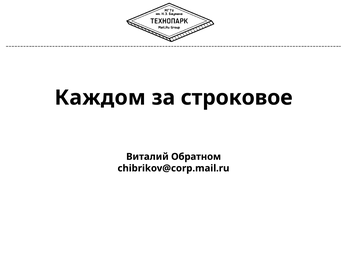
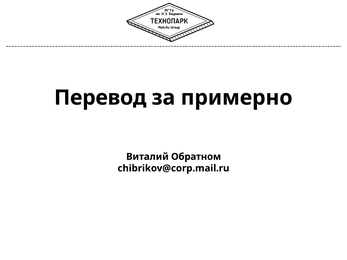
Каждом: Каждом -> Перевод (100, 98)
строковое: строковое -> примерно (237, 98)
